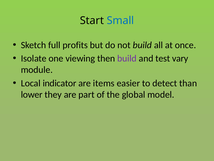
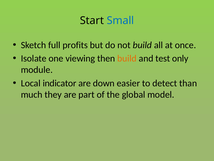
build colour: purple -> orange (127, 58)
vary: vary -> only (180, 58)
items: items -> down (104, 83)
lower: lower -> much (32, 94)
